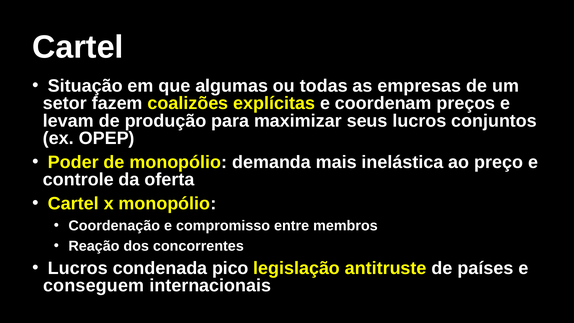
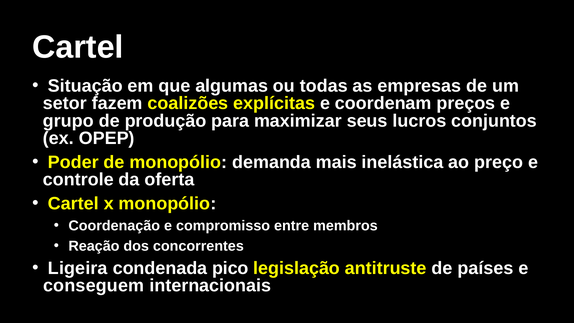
levam: levam -> grupo (68, 121)
Lucros: Lucros -> Ligeira (78, 268)
